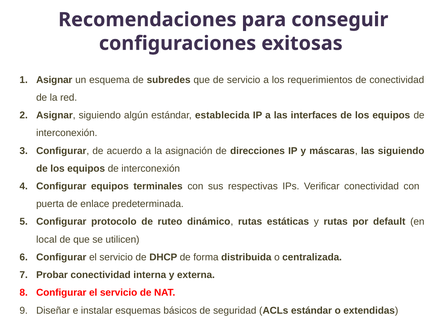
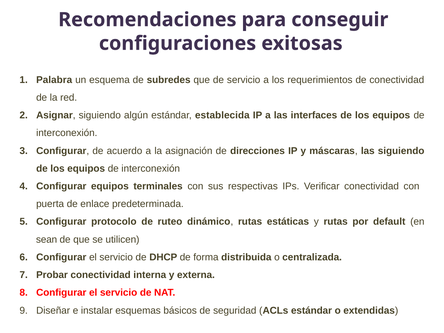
Asignar: Asignar -> Palabra (54, 80)
local: local -> sean (47, 239)
